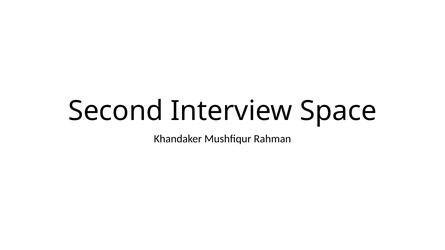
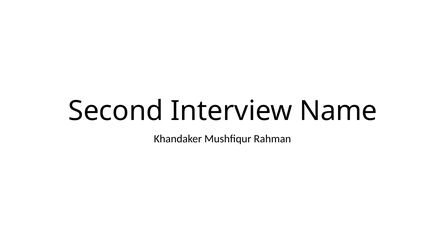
Space: Space -> Name (338, 111)
